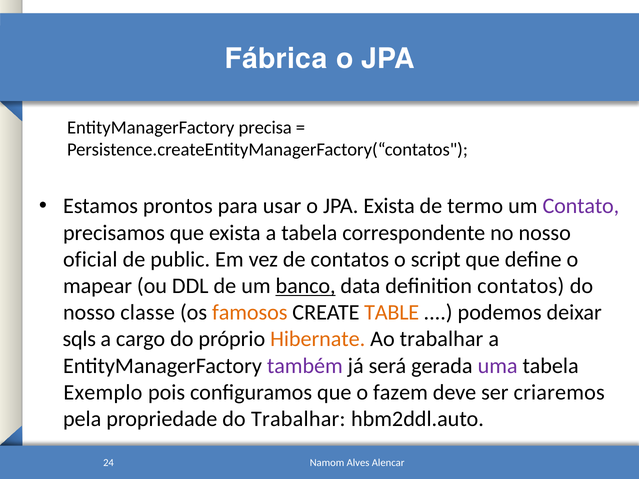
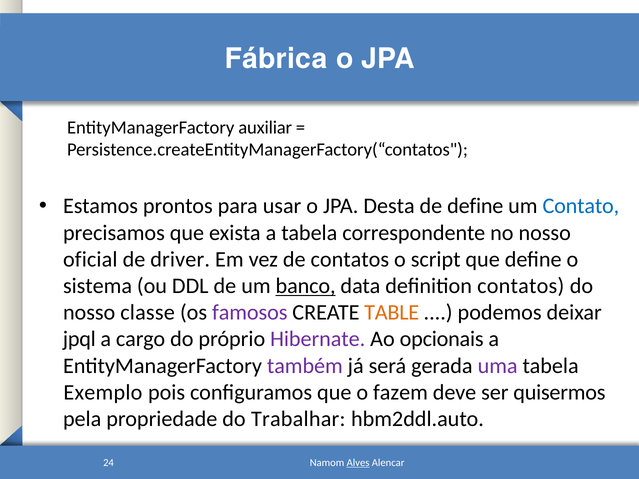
precisa: precisa -> auxiliar (265, 128)
JPA Exista: Exista -> Desta (389, 206)
de termo: termo -> define (475, 206)
Contato colour: purple -> blue (581, 206)
public: public -> driver (180, 259)
mapear: mapear -> sistema (98, 286)
famosos colour: orange -> purple (250, 313)
sqls: sqls -> jpql (79, 339)
Hibernate colour: orange -> purple (318, 339)
Ao trabalhar: trabalhar -> opcionais (442, 339)
criaremos: criaremos -> quisermos (559, 393)
Alves underline: none -> present (358, 463)
